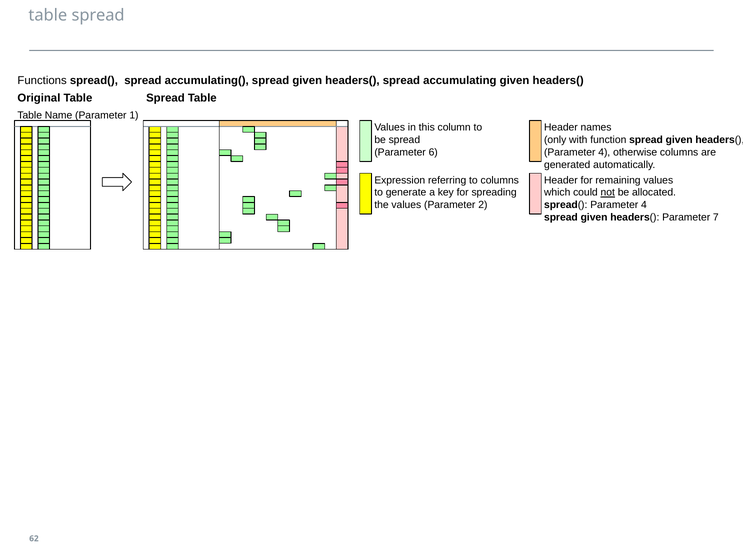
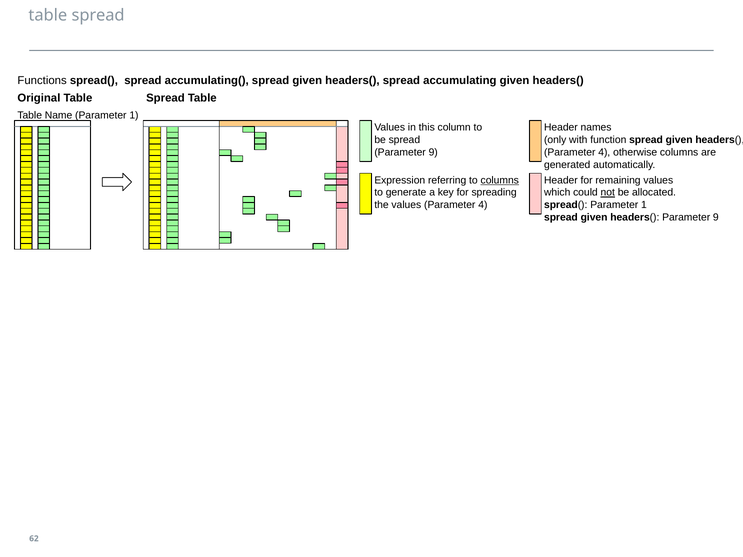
6: 6 -> 9 (433, 152)
columns underline: none -> present (500, 180)
values Parameter 2: 2 -> 4 (483, 205)
spread( Parameter 4: 4 -> 1 (644, 205)
headers( Parameter 7: 7 -> 9 (716, 217)
